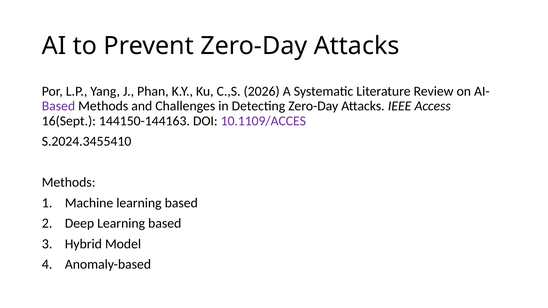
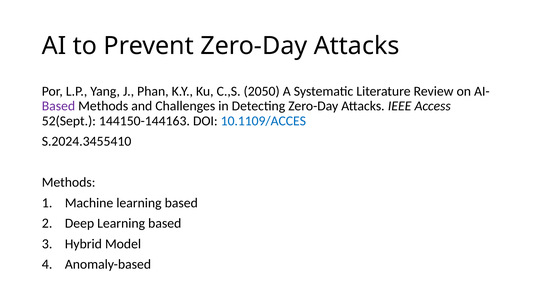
2026: 2026 -> 2050 (262, 91)
16(Sept: 16(Sept -> 52(Sept (69, 121)
10.1109/ACCES colour: purple -> blue (263, 121)
